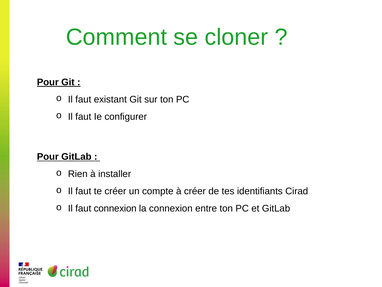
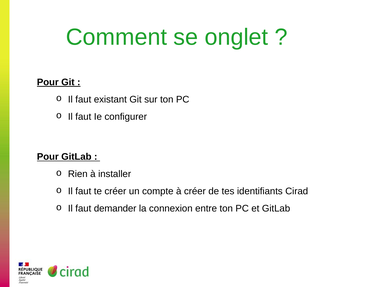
cloner: cloner -> onglet (236, 37)
faut connexion: connexion -> demander (115, 208)
